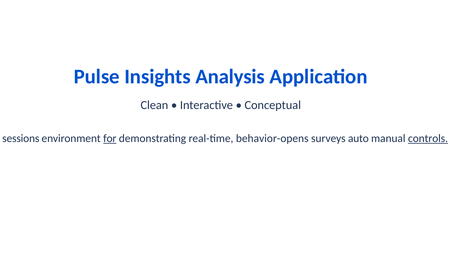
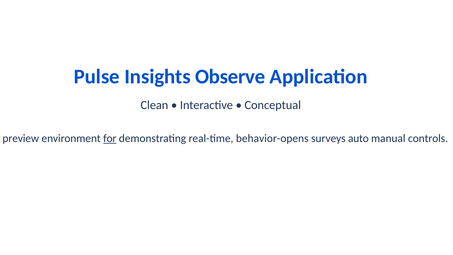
Analysis: Analysis -> Observe (230, 77)
sessions: sessions -> preview (21, 138)
controls underline: present -> none (428, 138)
